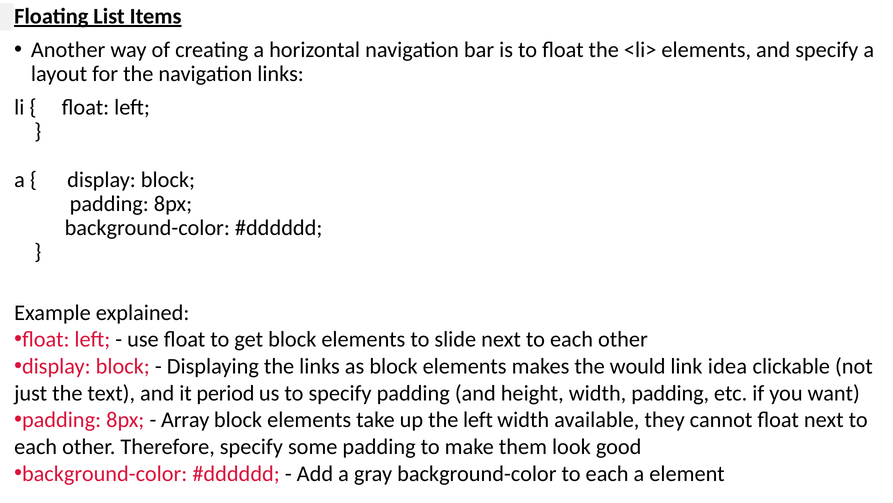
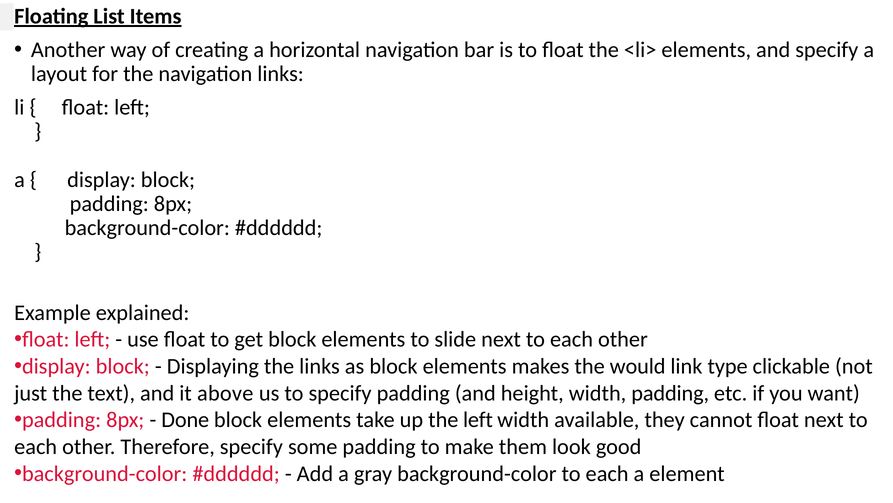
idea: idea -> type (728, 366)
period: period -> above (225, 393)
Array: Array -> Done (185, 419)
